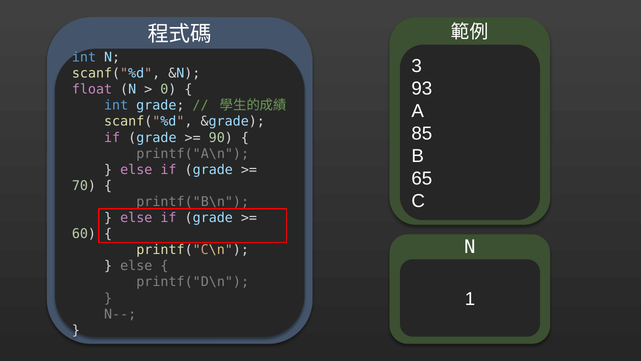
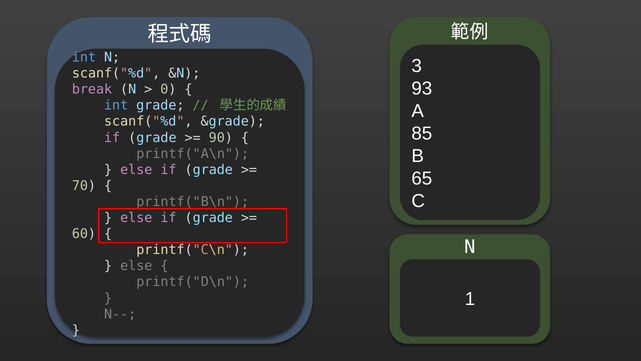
float: float -> break (92, 89)
